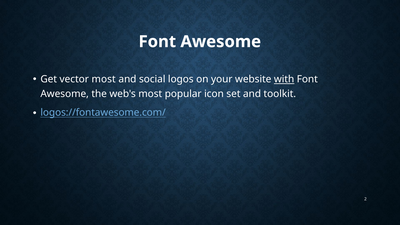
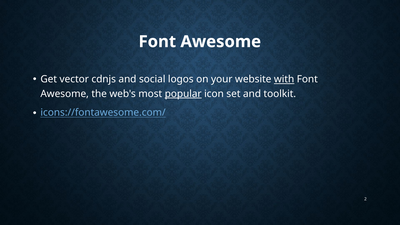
vector most: most -> cdnjs (104, 79)
popular underline: none -> present (183, 94)
logos://fontawesome.com/: logos://fontawesome.com/ -> icons://fontawesome.com/ (103, 113)
